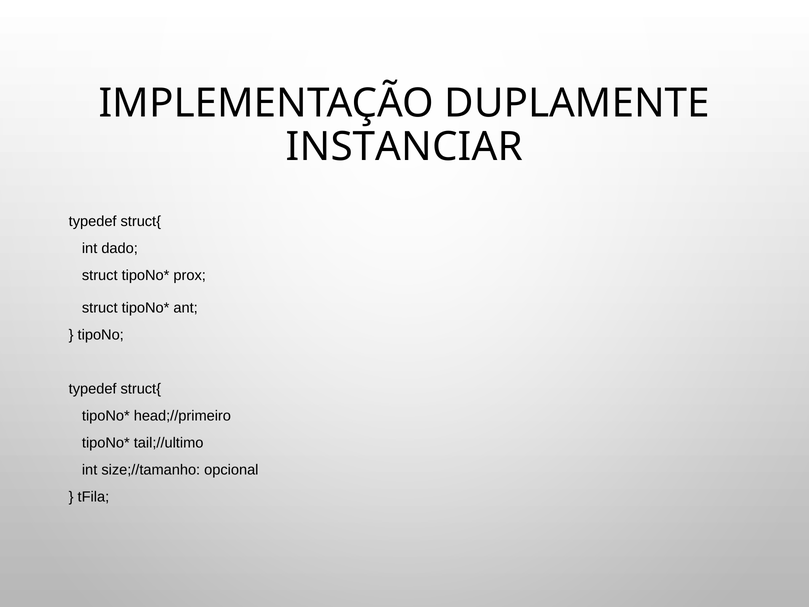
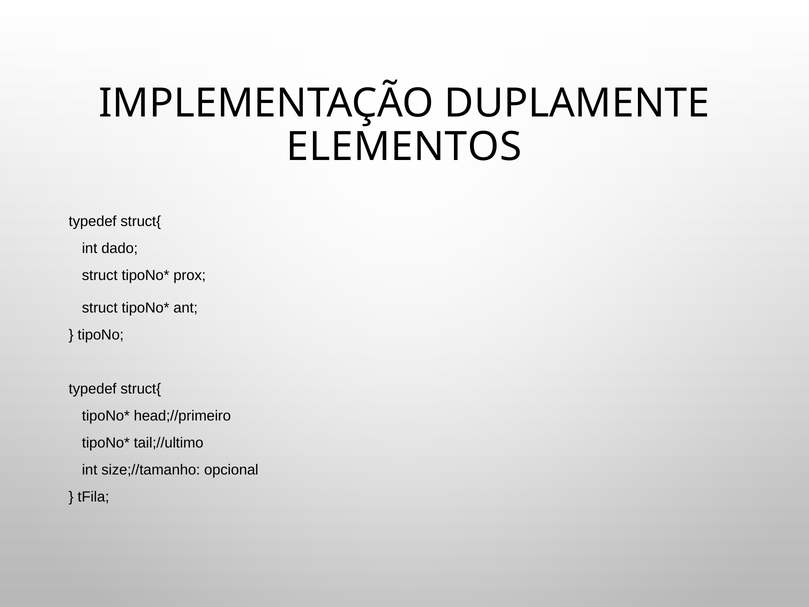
INSTANCIAR: INSTANCIAR -> ELEMENTOS (404, 147)
